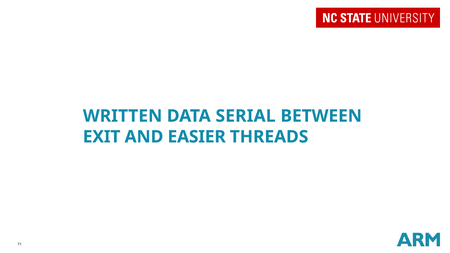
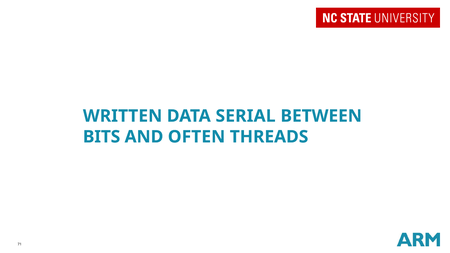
EXIT: EXIT -> BITS (102, 137)
EASIER: EASIER -> OFTEN (197, 137)
